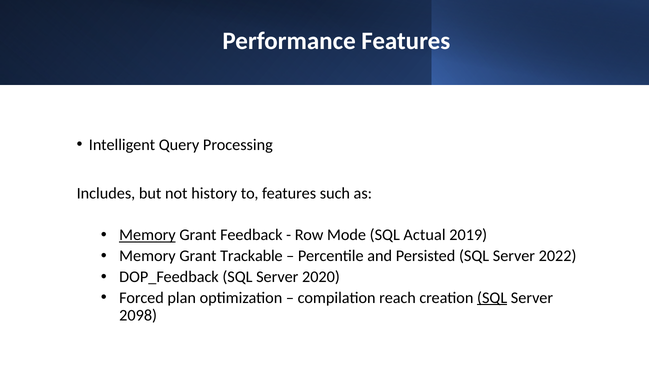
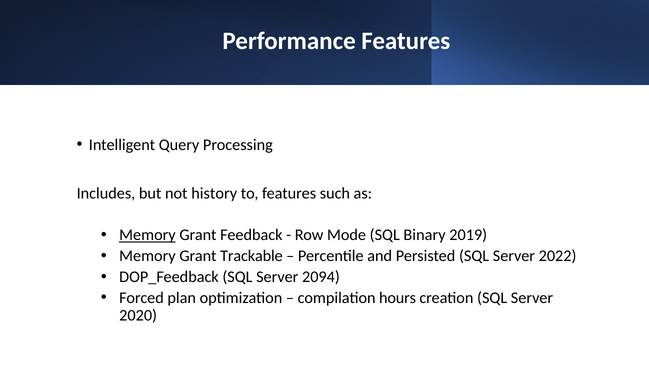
Actual: Actual -> Binary (425, 235)
2020: 2020 -> 2094 (321, 277)
reach: reach -> hours (398, 298)
SQL underline: present -> none (492, 298)
2098: 2098 -> 2020 (138, 315)
